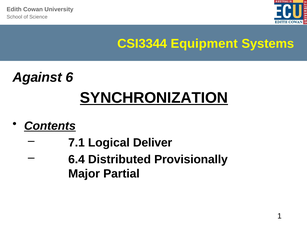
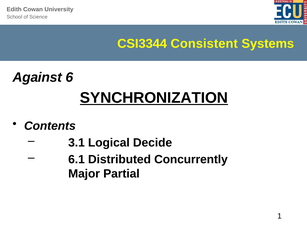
Equipment: Equipment -> Consistent (204, 44)
Contents underline: present -> none (50, 126)
7.1: 7.1 -> 3.1 (76, 143)
Deliver: Deliver -> Decide (153, 143)
6.4: 6.4 -> 6.1 (76, 160)
Provisionally: Provisionally -> Concurrently (191, 160)
